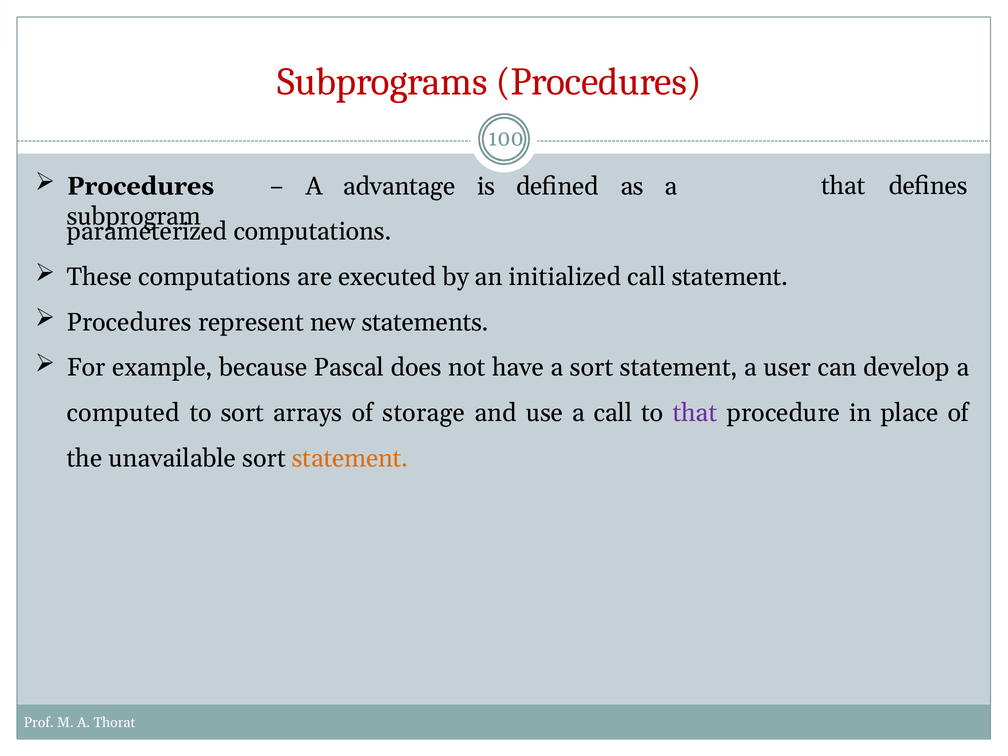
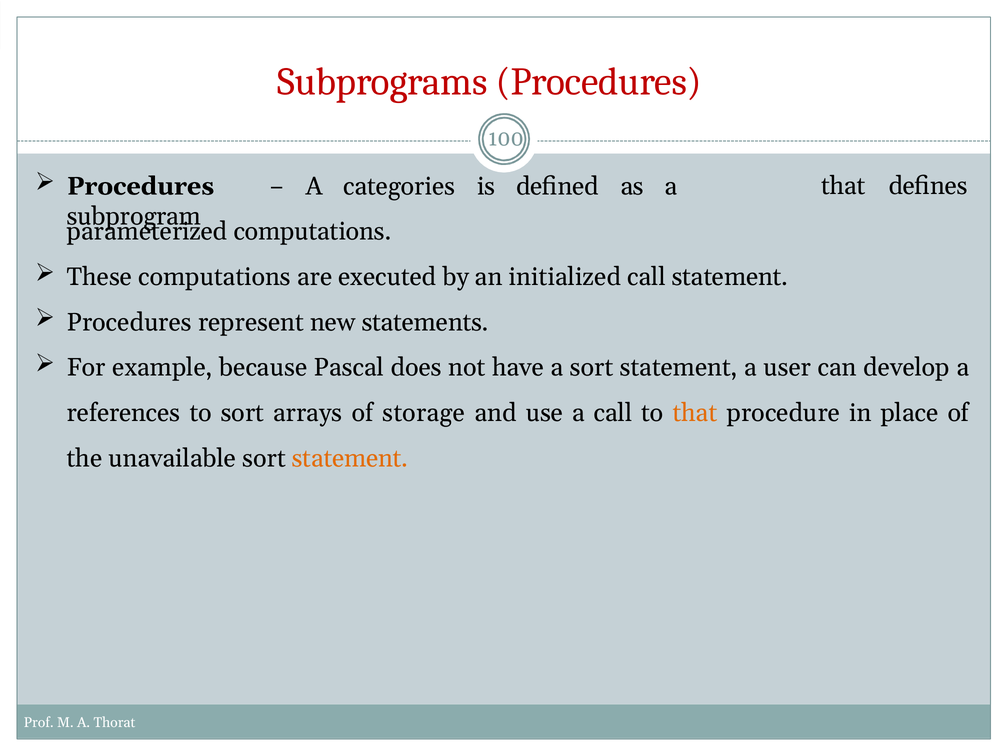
advantage: advantage -> categories (399, 186)
computed: computed -> references (124, 413)
that colour: purple -> orange (695, 413)
